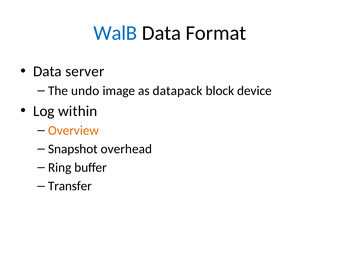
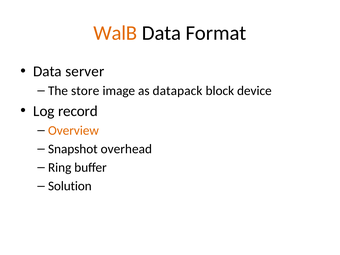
WalB colour: blue -> orange (115, 33)
undo: undo -> store (85, 91)
within: within -> record (78, 111)
Transfer: Transfer -> Solution (70, 186)
